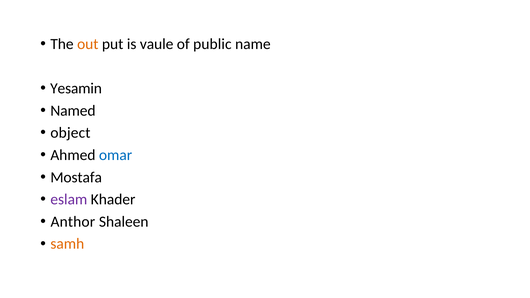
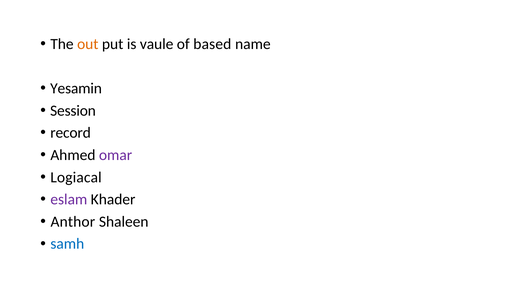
public: public -> based (212, 44)
Named: Named -> Session (73, 111)
object: object -> record (71, 133)
omar colour: blue -> purple (116, 155)
Mostafa: Mostafa -> Logiacal (76, 177)
samh colour: orange -> blue (67, 244)
